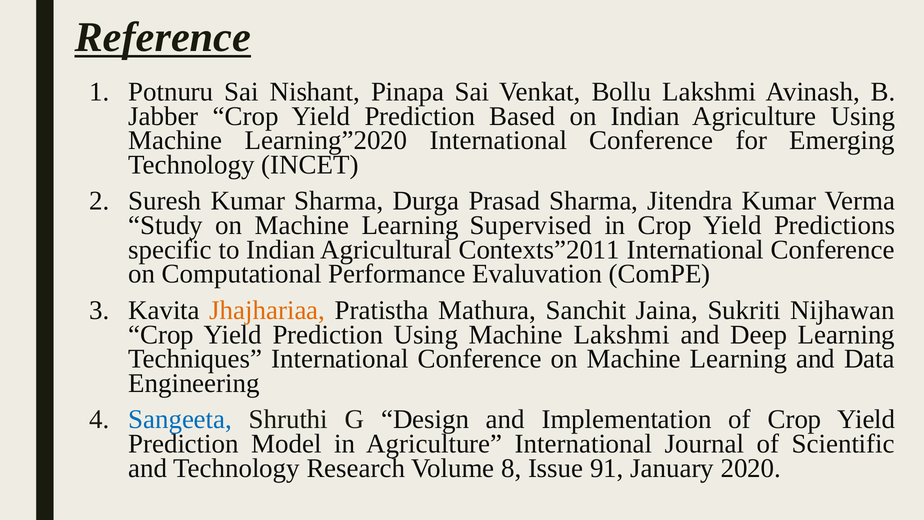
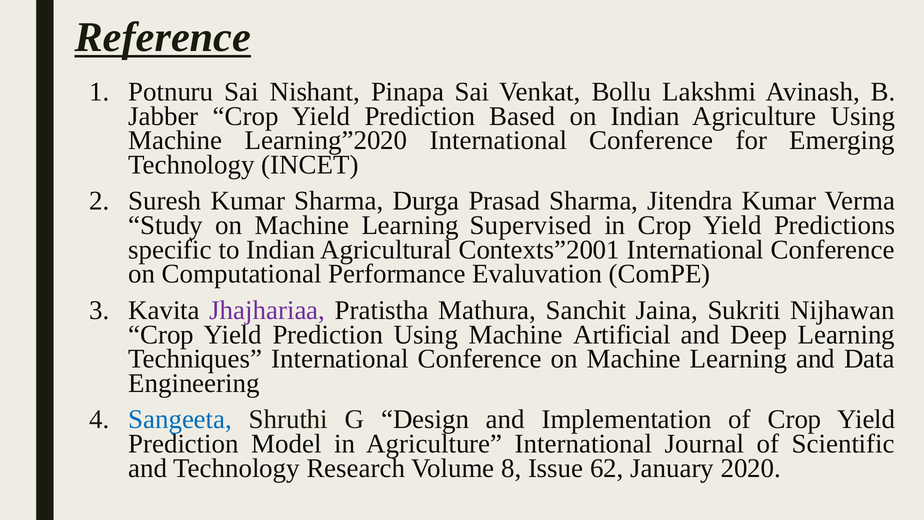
Contexts”2011: Contexts”2011 -> Contexts”2001 (539, 250)
Jhajhariaa colour: orange -> purple (267, 310)
Machine Lakshmi: Lakshmi -> Artificial (622, 334)
91: 91 -> 62 (607, 468)
